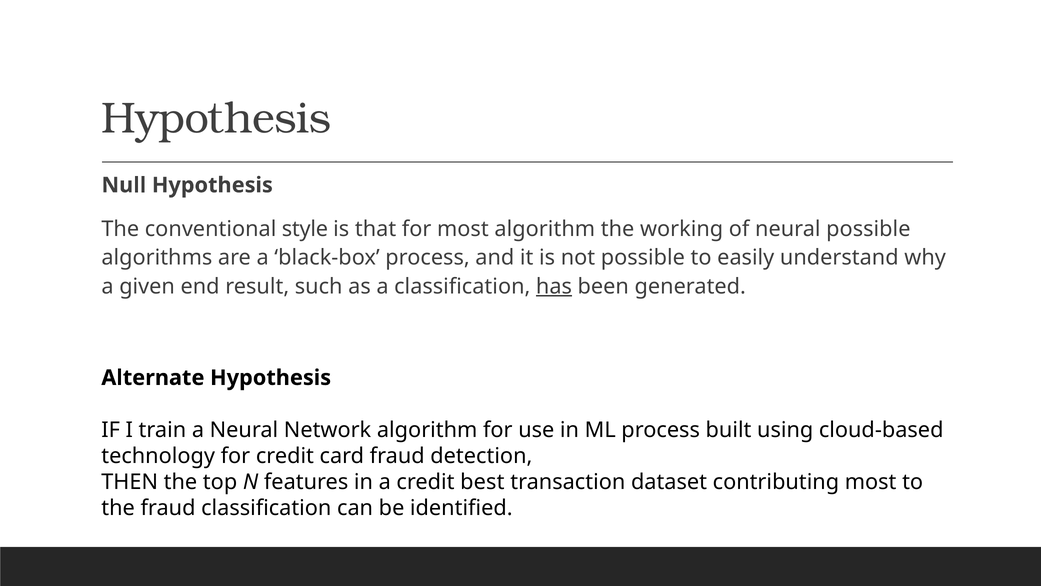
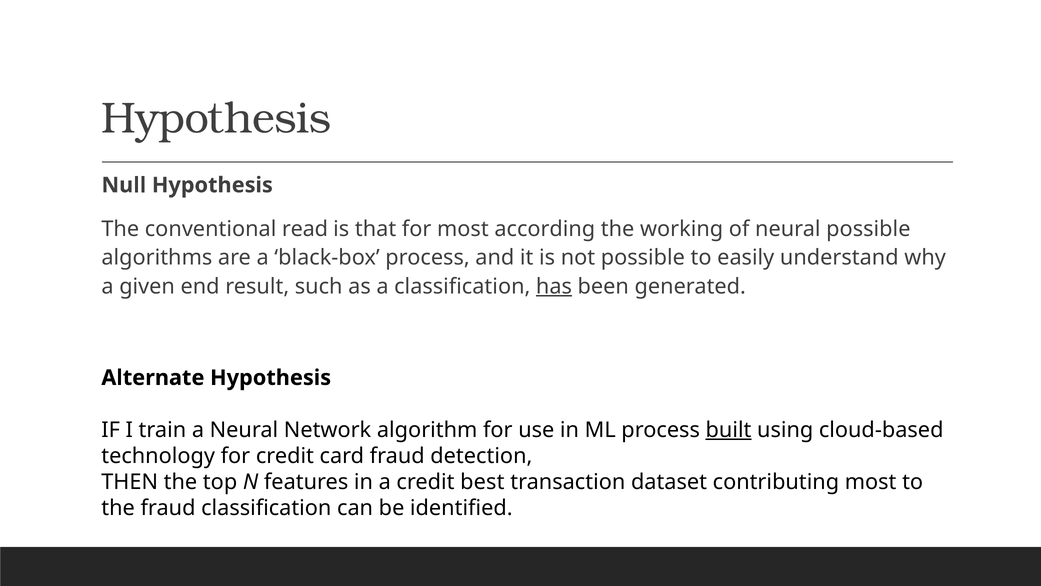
style: style -> read (305, 229)
most algorithm: algorithm -> according (545, 229)
built underline: none -> present (729, 430)
